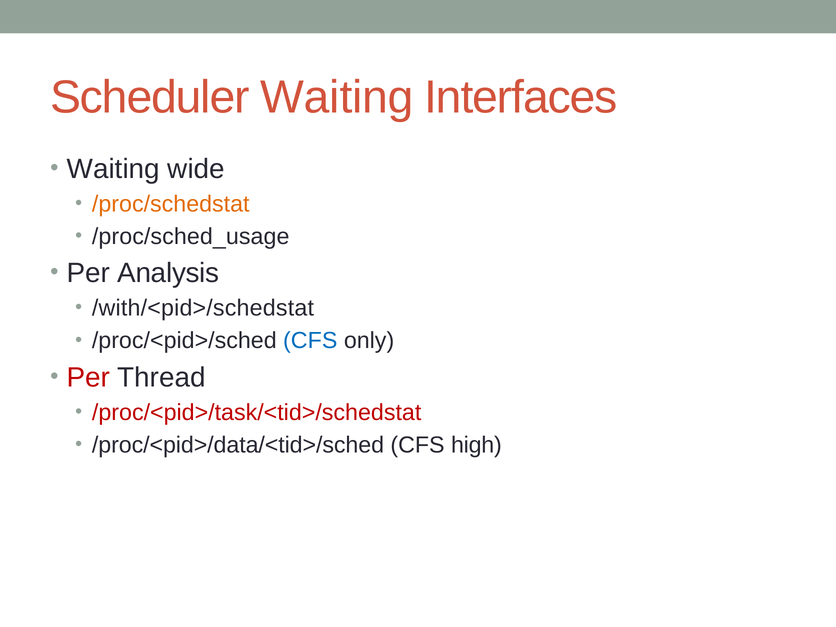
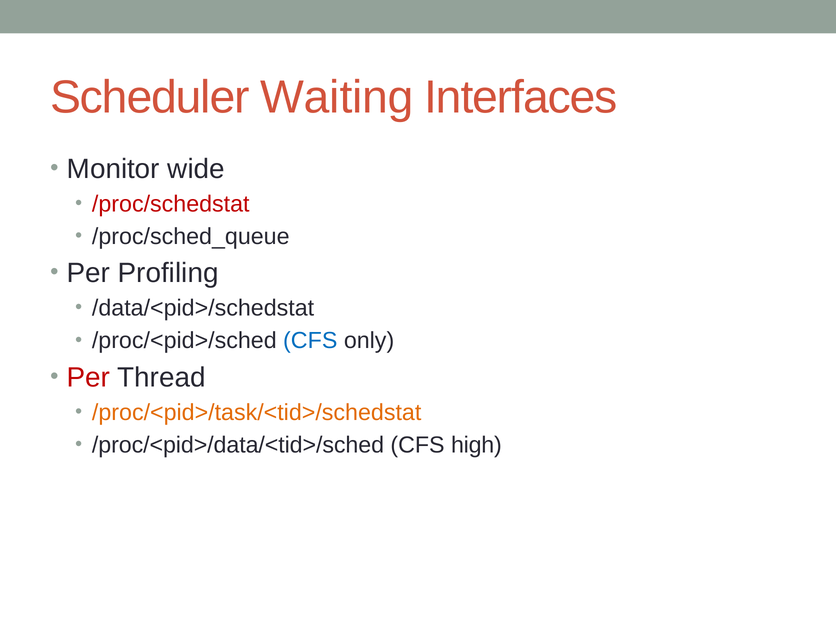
Waiting: Waiting -> Monitor (113, 169)
/proc/schedstat colour: orange -> red (171, 204)
/proc/sched_usage: /proc/sched_usage -> /proc/sched_queue (191, 237)
Analysis: Analysis -> Profiling (168, 273)
/with/<pid>/schedstat: /with/<pid>/schedstat -> /data/<pid>/schedstat (203, 308)
/proc/<pid>/task/<tid>/schedstat colour: red -> orange (257, 412)
